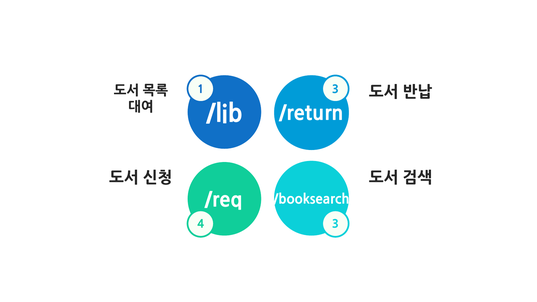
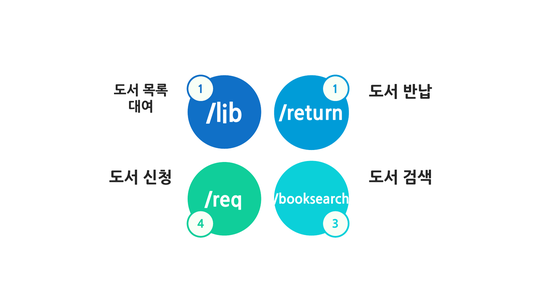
1 3: 3 -> 1 (335, 89)
